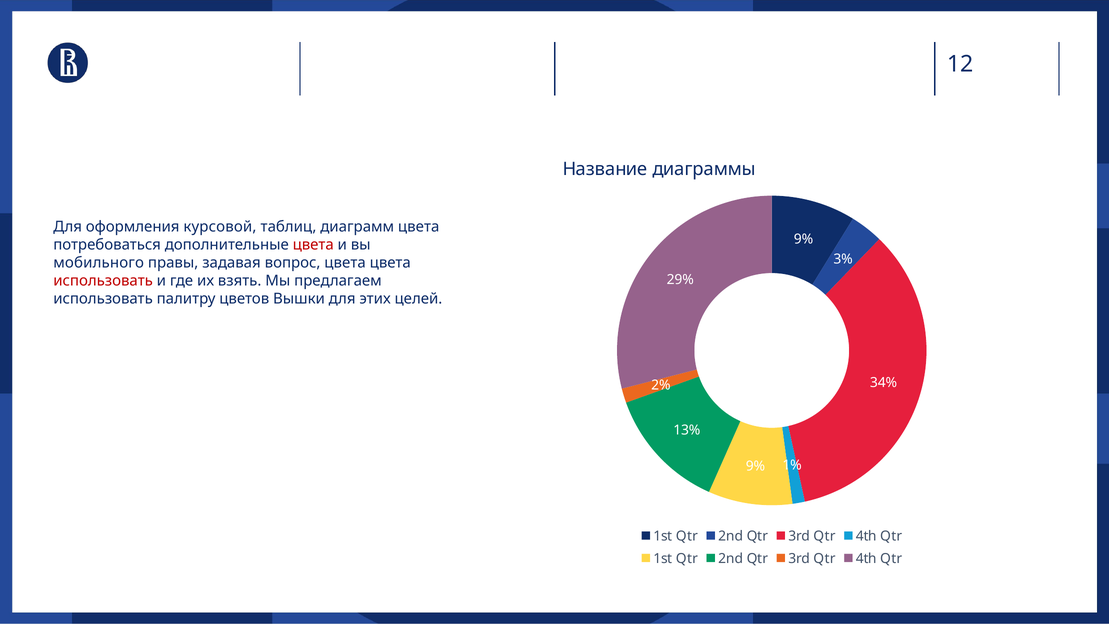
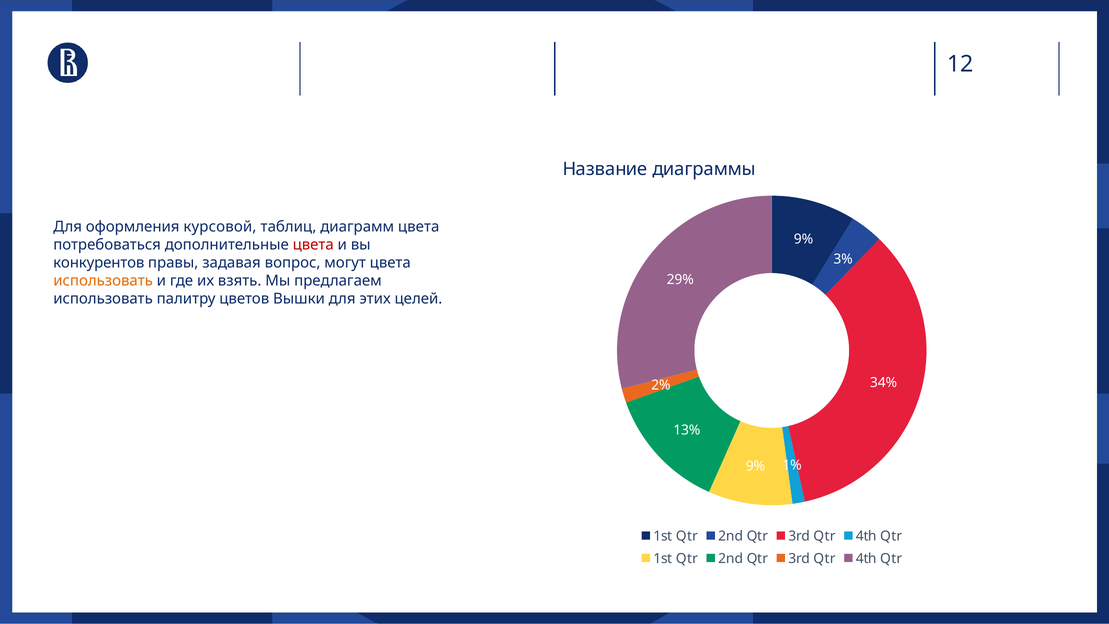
мобильного: мобильного -> конкурентов (99, 263)
вопрос цвета: цвета -> могут (345, 263)
использовать colour: red -> orange (103, 281)
